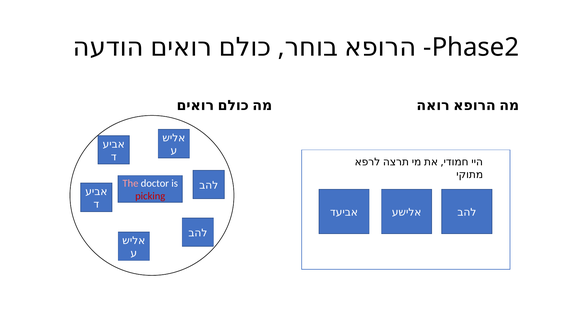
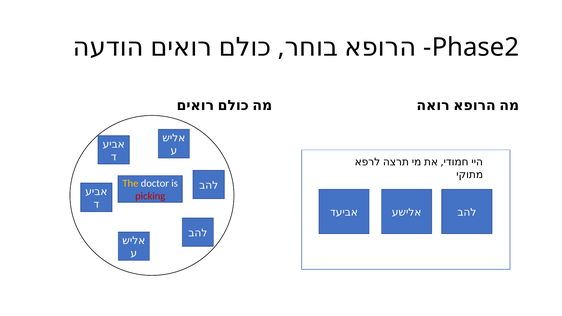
The colour: pink -> yellow (130, 183)
